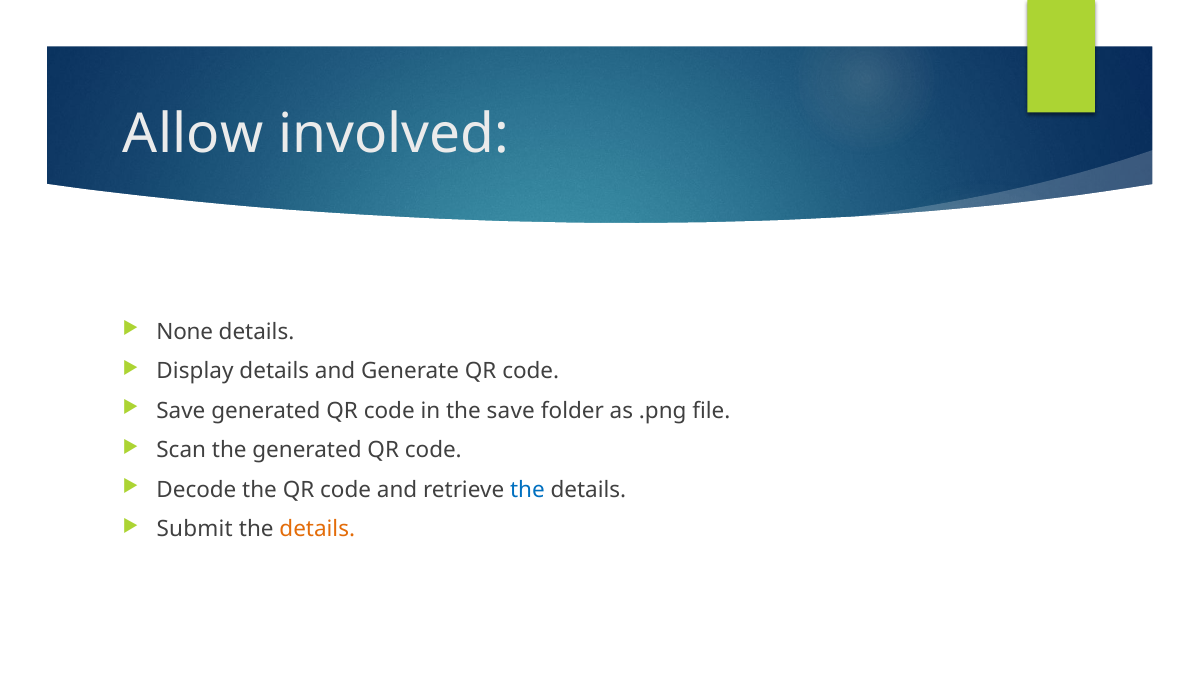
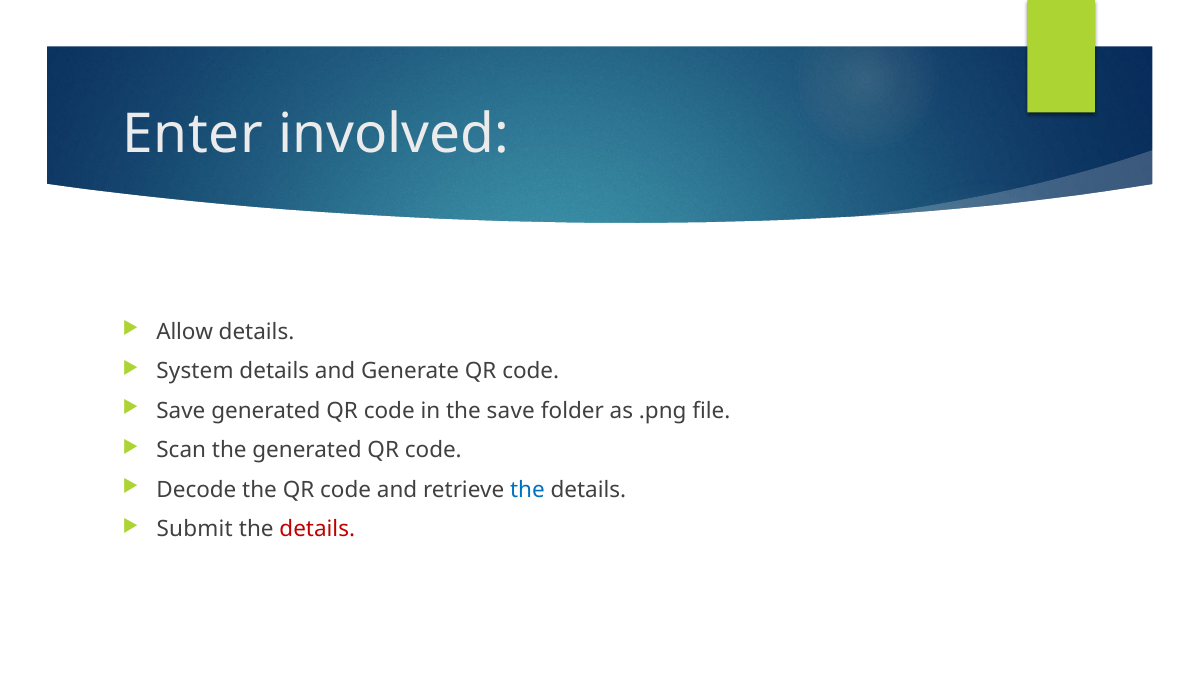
Allow: Allow -> Enter (193, 134)
None: None -> Allow (185, 332)
Display: Display -> System (195, 371)
details colour: orange -> red (317, 529)
